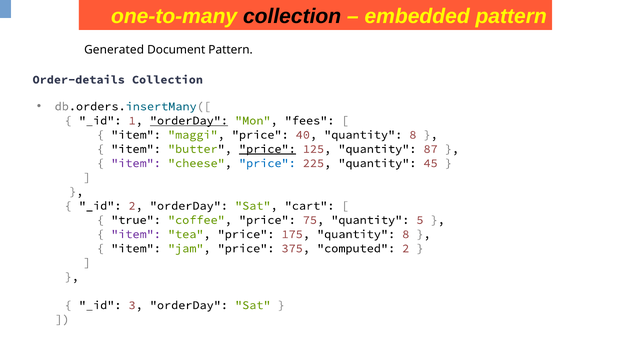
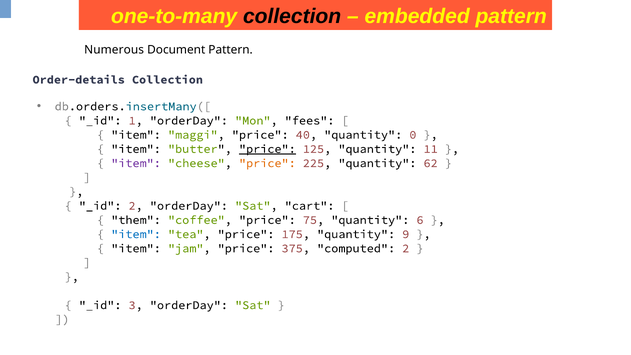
Generated: Generated -> Numerous (114, 50)
orderDay underline: present -> none (189, 121)
40 quantity 8: 8 -> 0 (413, 135)
87: 87 -> 11 (431, 149)
price colour: blue -> orange (267, 163)
45: 45 -> 62 (431, 163)
true: true -> them (136, 220)
5: 5 -> 6 (420, 220)
item colour: purple -> blue (136, 234)
175 quantity 8: 8 -> 9 (406, 234)
